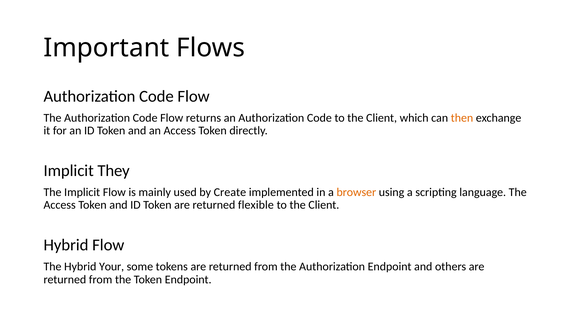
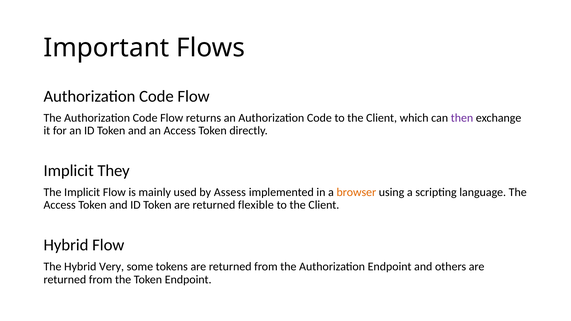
then colour: orange -> purple (462, 118)
Create: Create -> Assess (230, 192)
Your: Your -> Very (112, 267)
